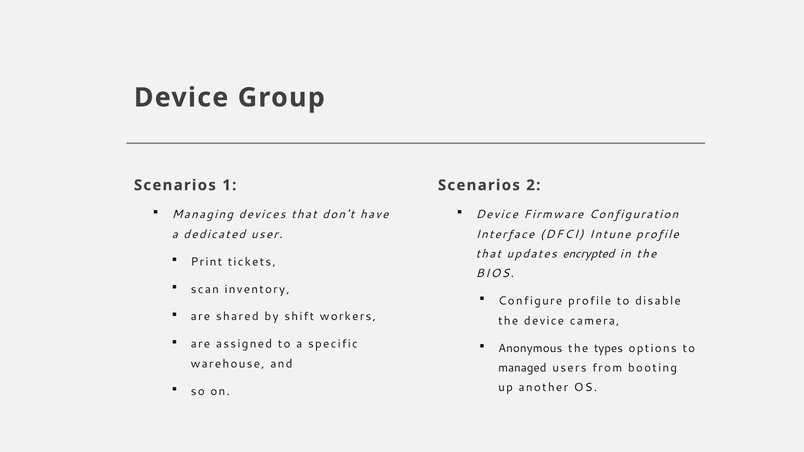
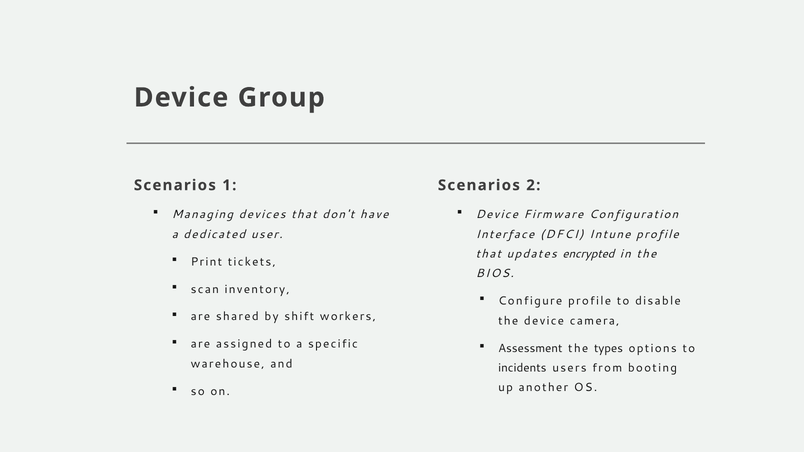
Anonymous: Anonymous -> Assessment (530, 348)
managed: managed -> incidents (522, 368)
